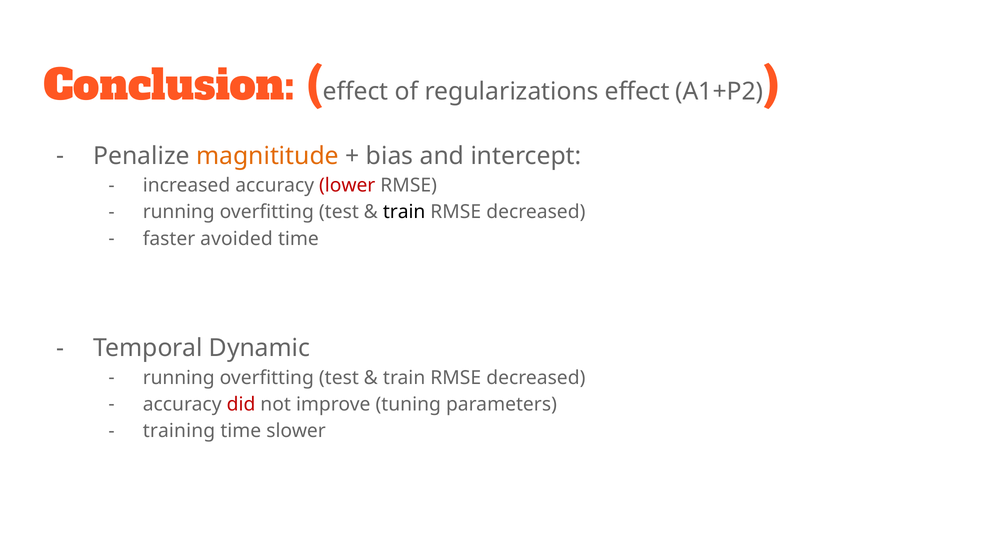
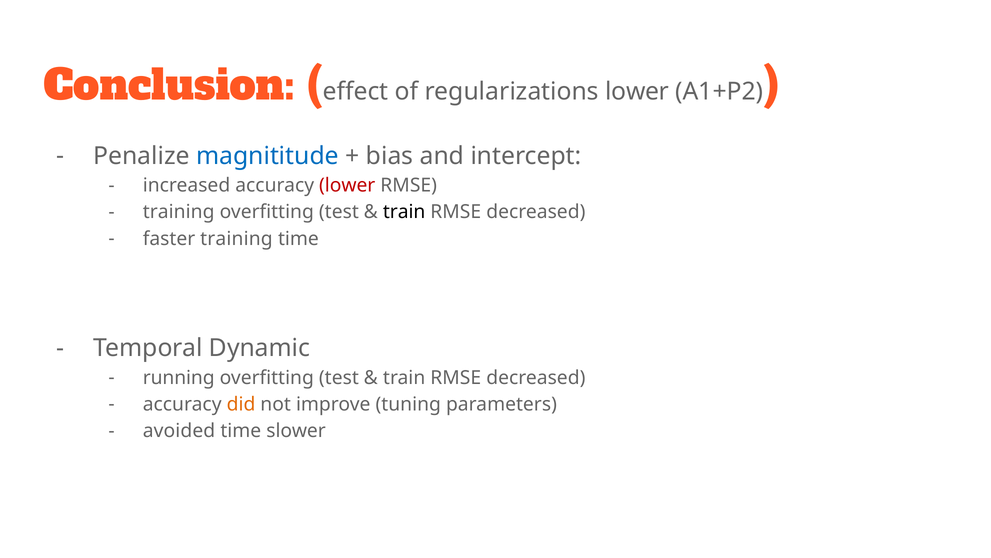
regularizations effect: effect -> lower (637, 91)
magnititude colour: orange -> blue (267, 156)
running: running -> training (179, 212)
faster avoided: avoided -> training (236, 238)
did colour: red -> orange (241, 404)
training: training -> avoided (179, 431)
